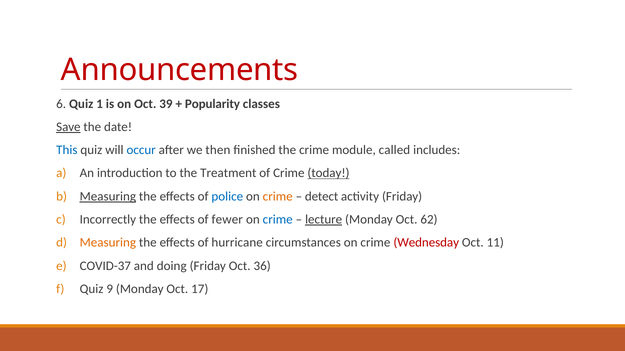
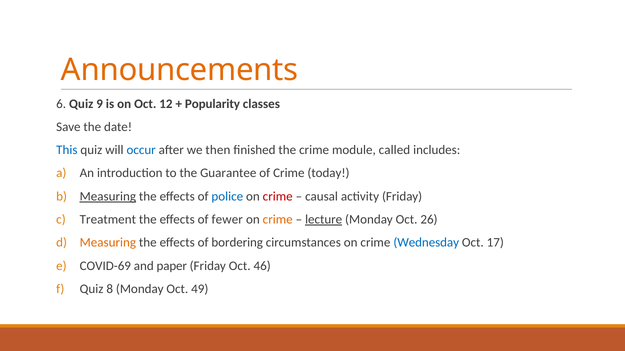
Announcements colour: red -> orange (180, 70)
1: 1 -> 9 (100, 104)
39: 39 -> 12 (166, 104)
Save underline: present -> none (68, 127)
Treatment: Treatment -> Guarantee (228, 173)
today underline: present -> none (329, 173)
crime colour: orange -> red (278, 197)
detect: detect -> causal (322, 197)
Incorrectly: Incorrectly -> Treatment (108, 220)
crime colour: blue -> orange (278, 220)
62: 62 -> 26 (429, 220)
hurricane: hurricane -> bordering (237, 243)
Wednesday colour: red -> blue (426, 243)
11: 11 -> 17 (495, 243)
COVID-37: COVID-37 -> COVID-69 (105, 266)
doing: doing -> paper (172, 266)
36: 36 -> 46 (262, 266)
9: 9 -> 8 (110, 289)
17: 17 -> 49 (200, 289)
